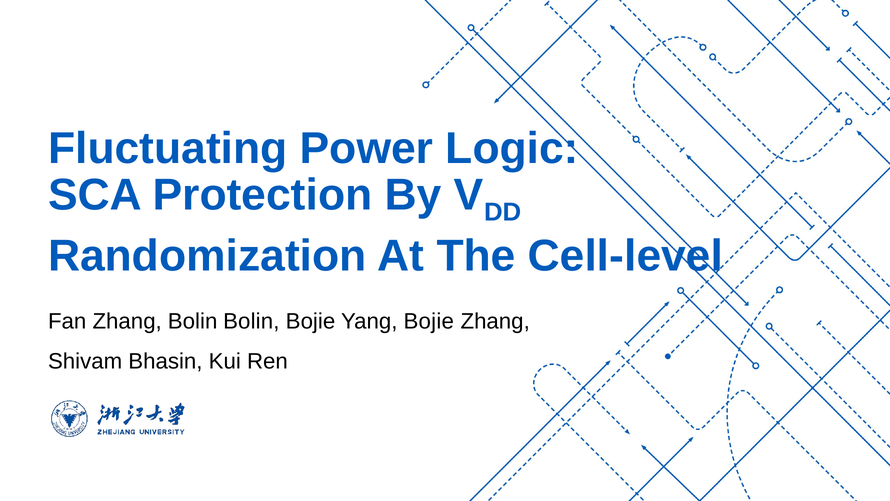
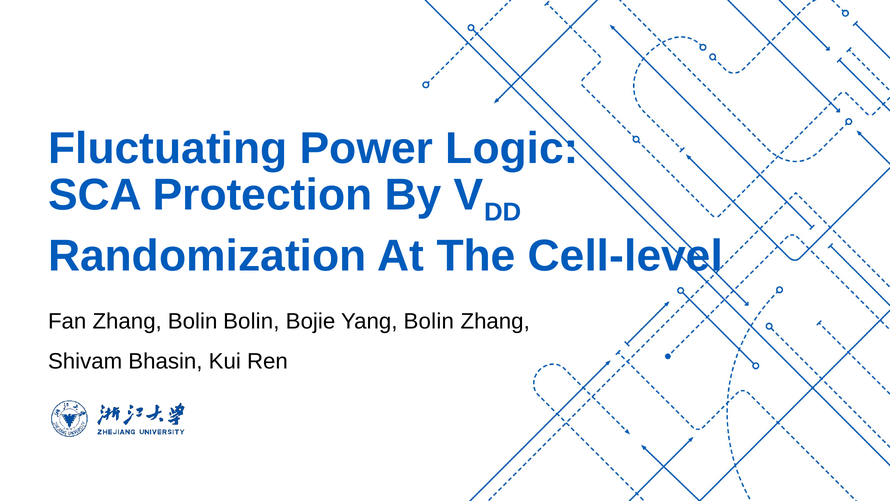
Yang Bojie: Bojie -> Bolin (429, 321)
